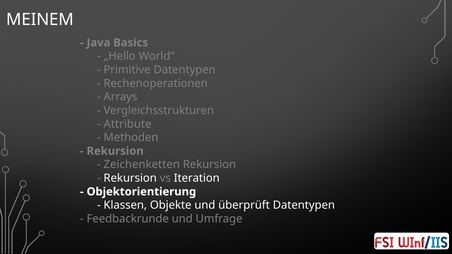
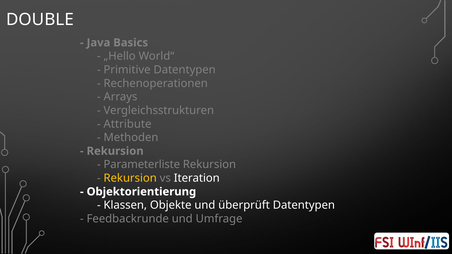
MEINEM: MEINEM -> DOUBLE (40, 20)
Zeichenketten: Zeichenketten -> Parameterliste (142, 165)
Rekursion colour: white -> yellow (130, 178)
